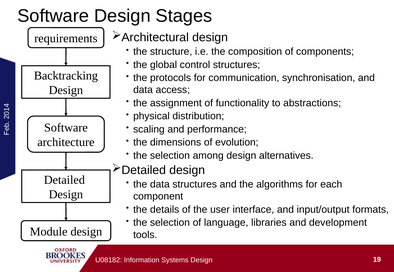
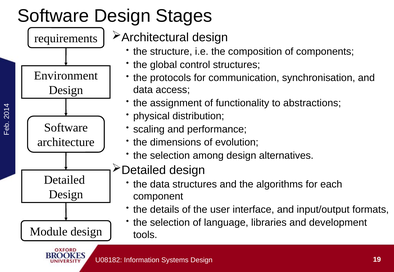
Backtracking: Backtracking -> Environment (66, 76)
